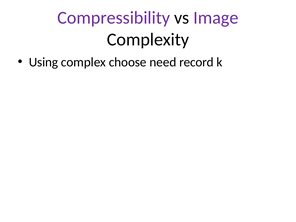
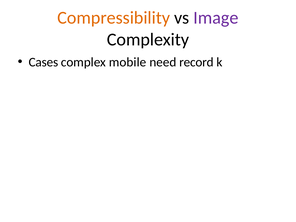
Compressibility colour: purple -> orange (114, 18)
Using: Using -> Cases (43, 62)
choose: choose -> mobile (128, 62)
